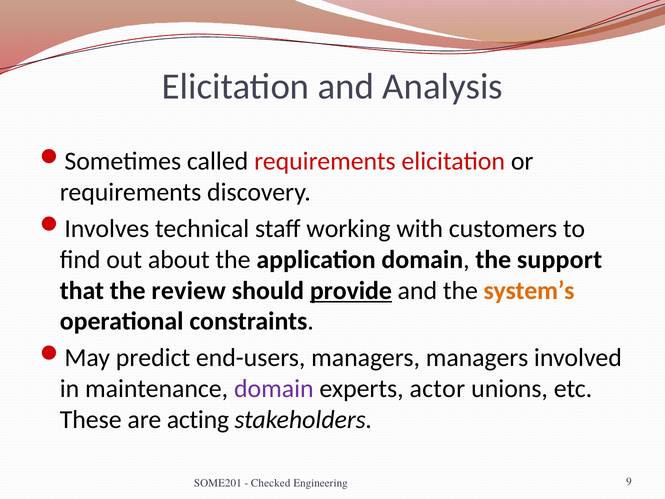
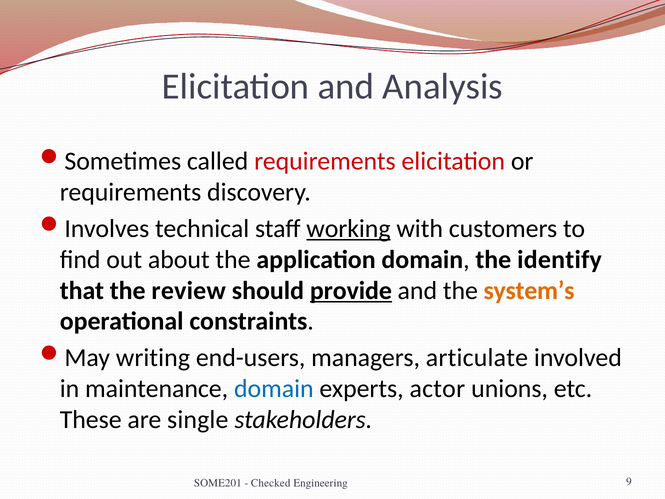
working underline: none -> present (348, 228)
support: support -> identify (560, 259)
predict: predict -> writing (153, 357)
managers managers: managers -> articulate (477, 357)
domain colour: purple -> blue (274, 388)
acting: acting -> single (198, 419)
